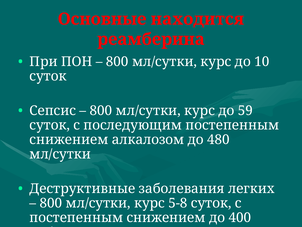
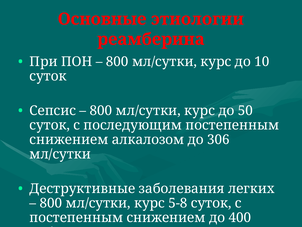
находится: находится -> этиологии (197, 19)
59: 59 -> 50 (245, 110)
480: 480 -> 306 (218, 139)
